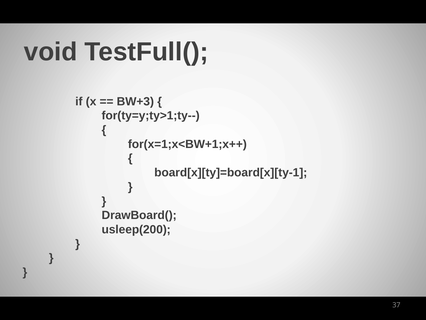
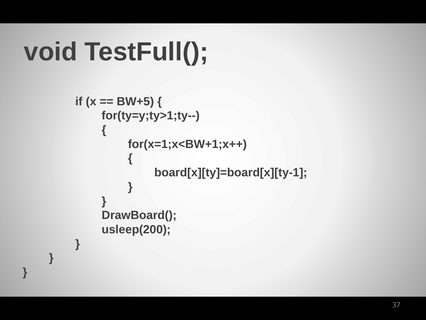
BW+3: BW+3 -> BW+5 (135, 101)
